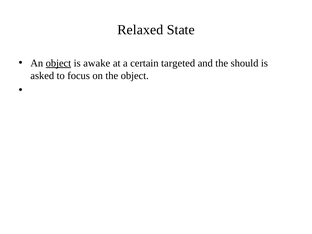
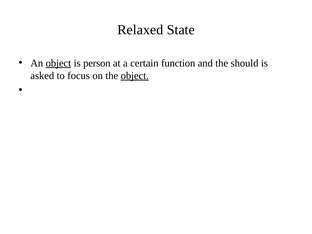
awake: awake -> person (97, 63)
targeted: targeted -> function (178, 63)
object underline: none -> present (135, 76)
